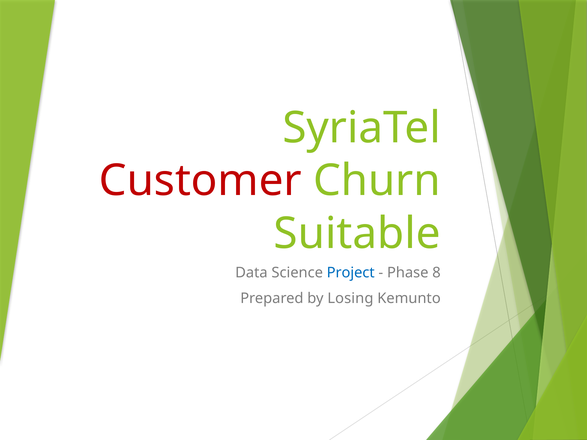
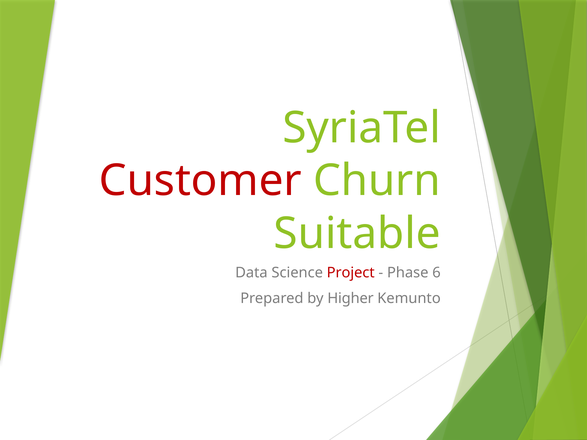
Project colour: blue -> red (351, 273)
8: 8 -> 6 (437, 273)
Losing: Losing -> Higher (351, 299)
